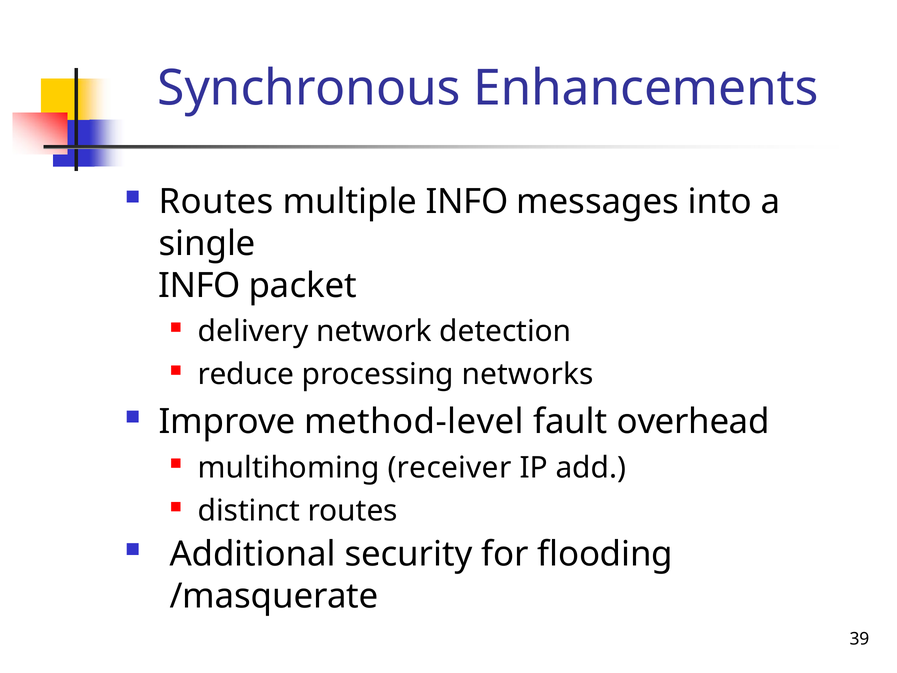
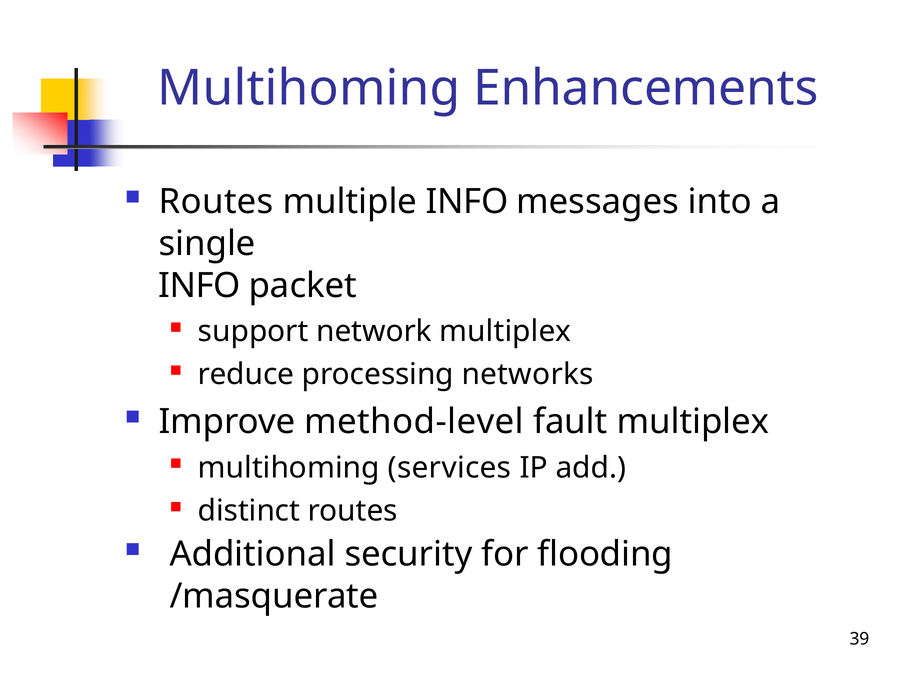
Synchronous: Synchronous -> Multihoming (309, 88)
delivery: delivery -> support (253, 331)
network detection: detection -> multiplex (505, 331)
fault overhead: overhead -> multiplex (693, 422)
receiver: receiver -> services (449, 468)
